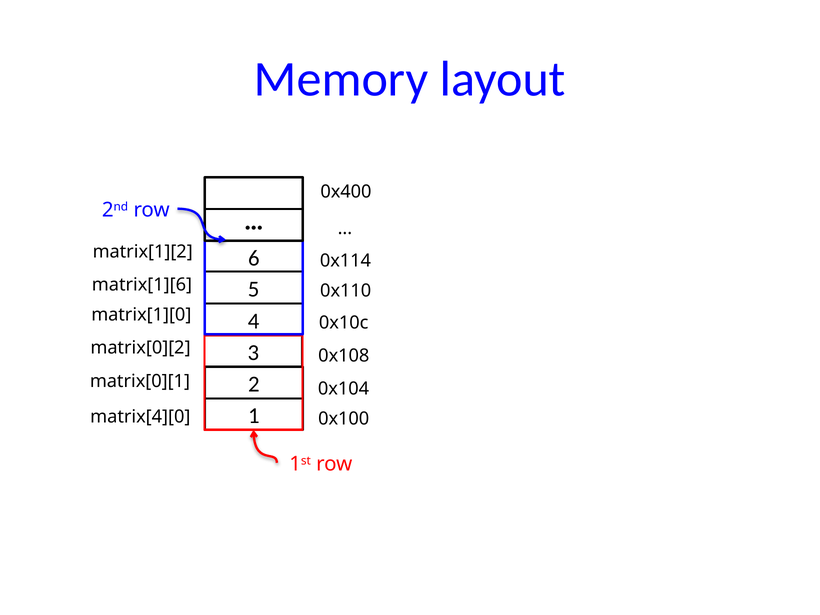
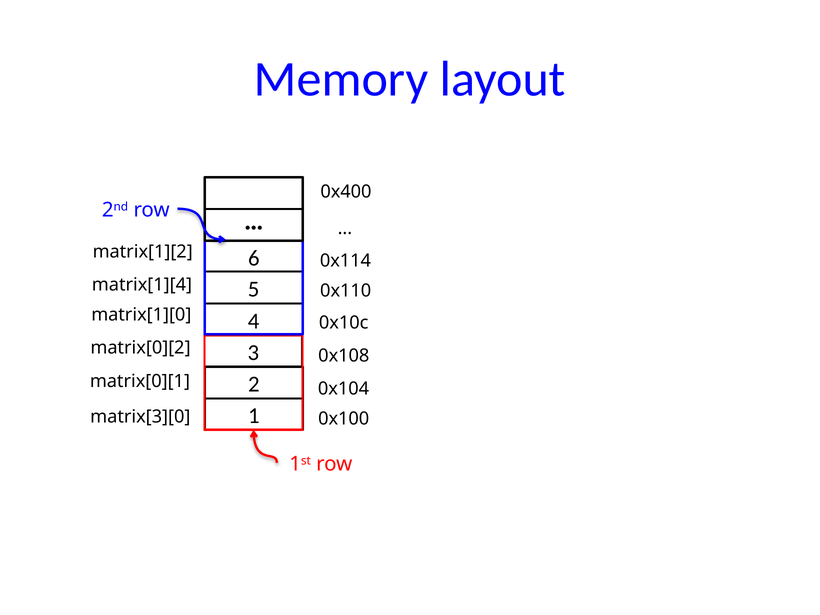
matrix[1][6: matrix[1][6 -> matrix[1][4 (142, 285)
matrix[4][0: matrix[4][0 -> matrix[3][0 (140, 417)
